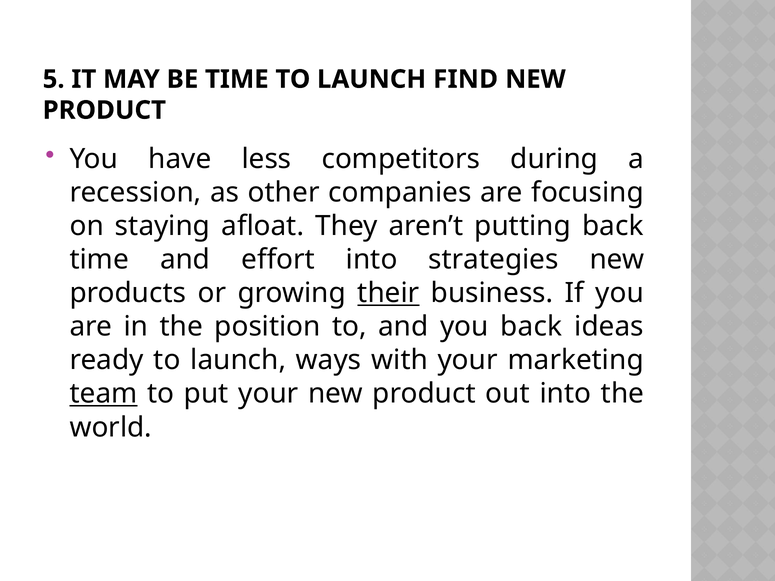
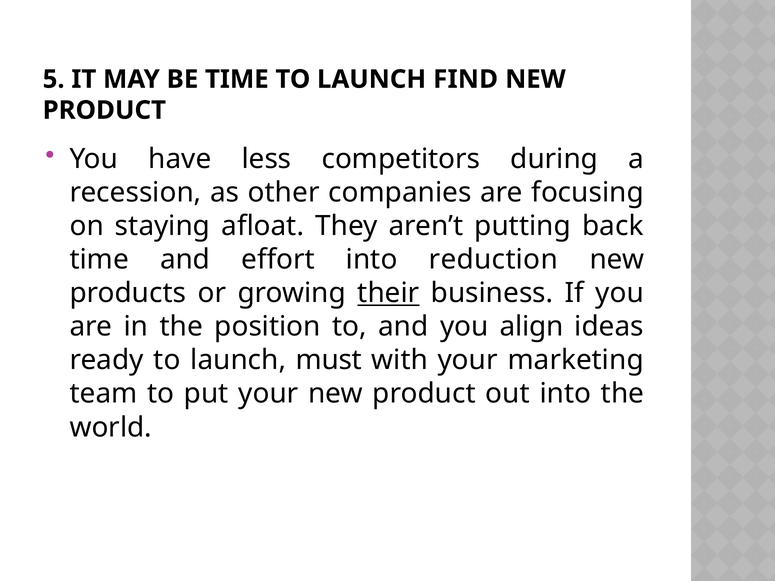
strategies: strategies -> reduction (493, 260)
you back: back -> align (532, 327)
ways: ways -> must (329, 360)
team underline: present -> none (103, 394)
